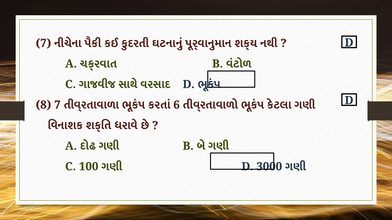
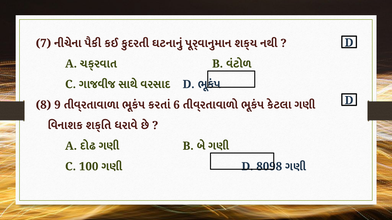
8 7: 7 -> 9 (57, 105)
3000: 3000 -> 8098 (269, 167)
